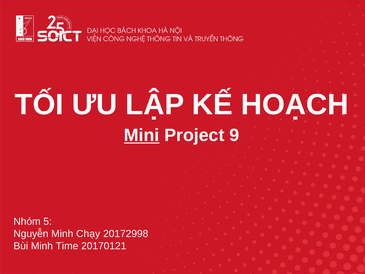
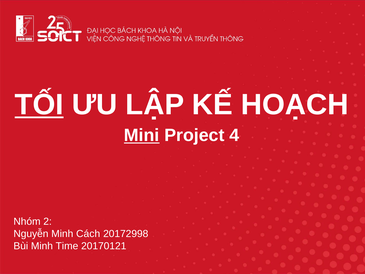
TỐI underline: none -> present (39, 105)
9: 9 -> 4 (234, 135)
5: 5 -> 2 (48, 221)
Chạy: Chạy -> Cách (88, 234)
